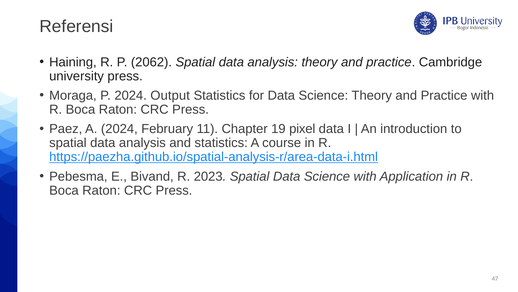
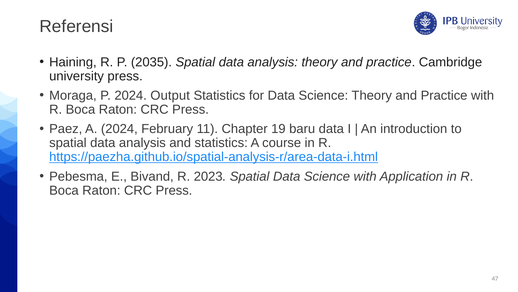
2062: 2062 -> 2035 (151, 62)
pixel: pixel -> baru (302, 129)
